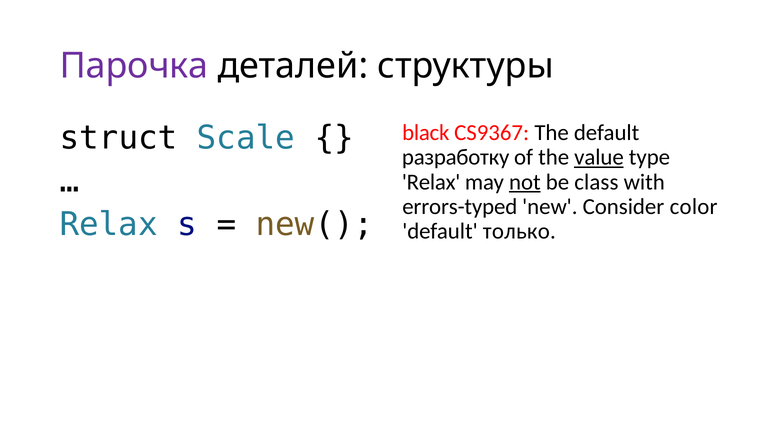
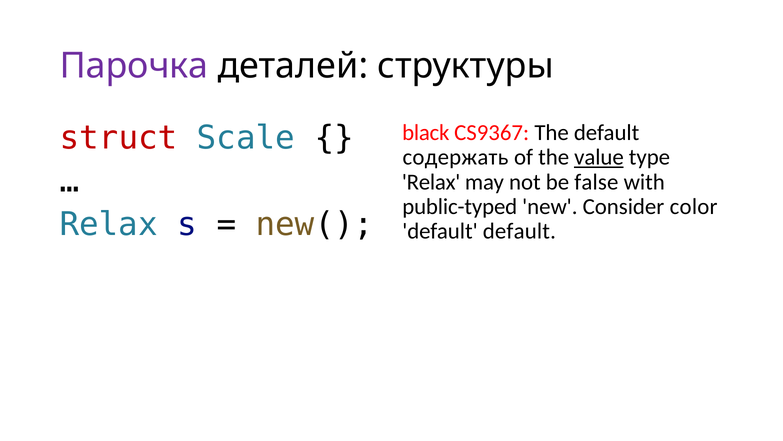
struct colour: black -> red (119, 138)
разработку: разработку -> содержать (455, 157)
not underline: present -> none (525, 182)
class: class -> false (596, 182)
errors-typed: errors-typed -> public-typed (460, 206)
default только: только -> default (519, 231)
